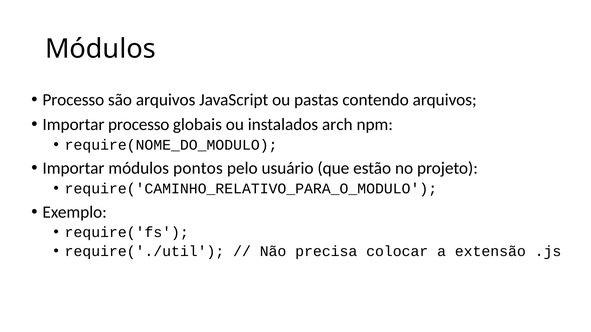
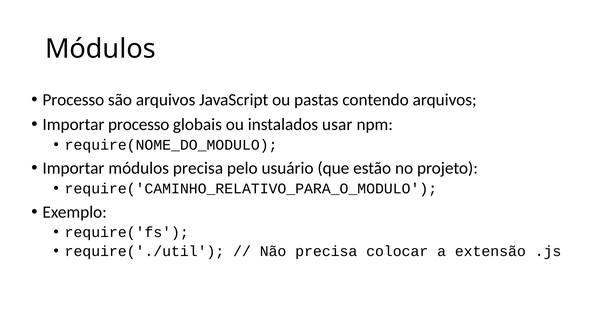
arch: arch -> usar (337, 125)
módulos pontos: pontos -> precisa (198, 169)
